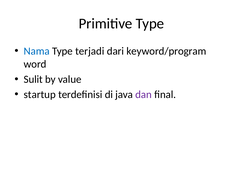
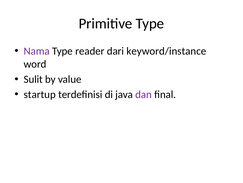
Nama colour: blue -> purple (37, 51)
terjadi: terjadi -> reader (90, 51)
keyword/program: keyword/program -> keyword/instance (166, 51)
